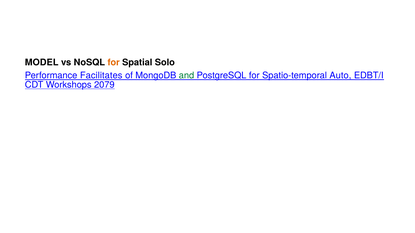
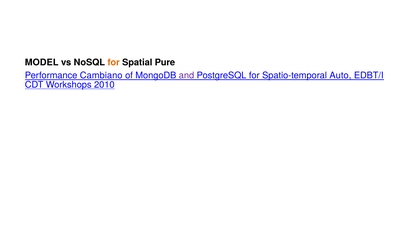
Solo: Solo -> Pure (165, 63)
Facilitates: Facilitates -> Cambiano (101, 76)
and colour: green -> purple (186, 76)
2079: 2079 -> 2010 (104, 85)
